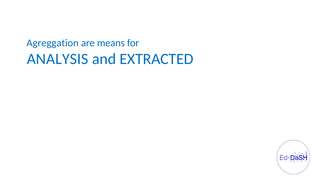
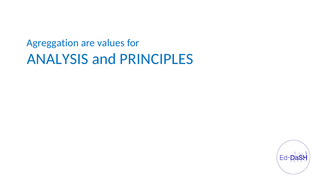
means: means -> values (111, 43)
EXTRACTED: EXTRACTED -> PRINCIPLES (156, 59)
